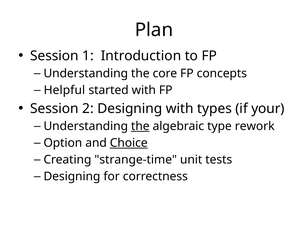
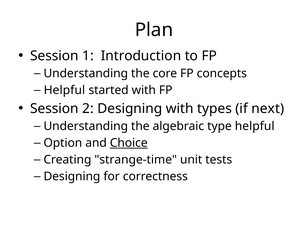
your: your -> next (268, 109)
the underline: present -> none (140, 126)
type rework: rework -> helpful (255, 126)
